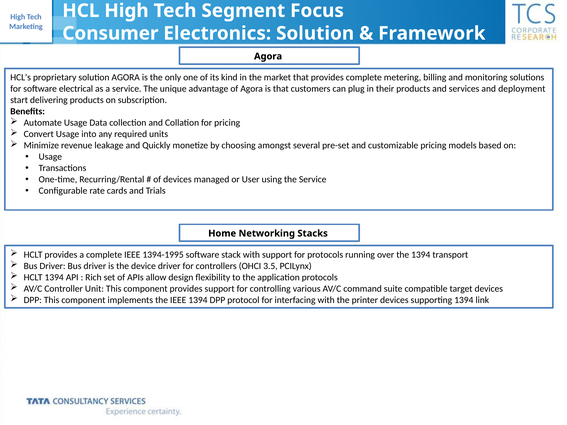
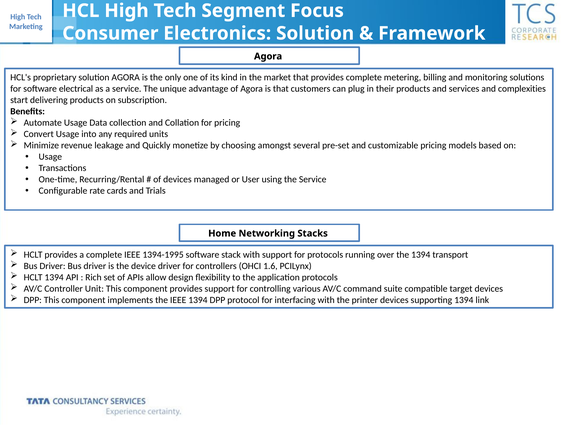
deployment: deployment -> complexities (522, 89)
3.5: 3.5 -> 1.6 (270, 266)
